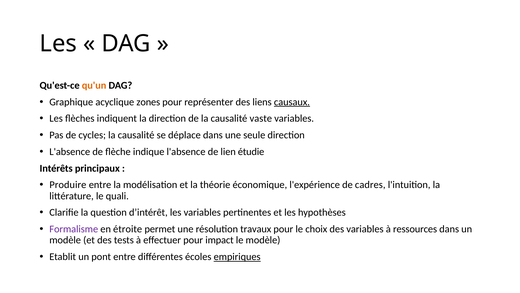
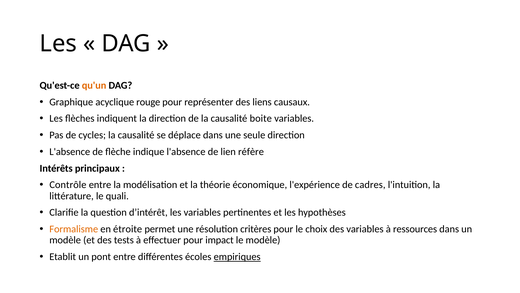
zones: zones -> rouge (148, 102)
causaux underline: present -> none (292, 102)
vaste: vaste -> boite (261, 118)
étudie: étudie -> réfère (251, 151)
Produire: Produire -> Contrôle (68, 185)
Formalisme colour: purple -> orange (74, 229)
travaux: travaux -> critères (256, 229)
